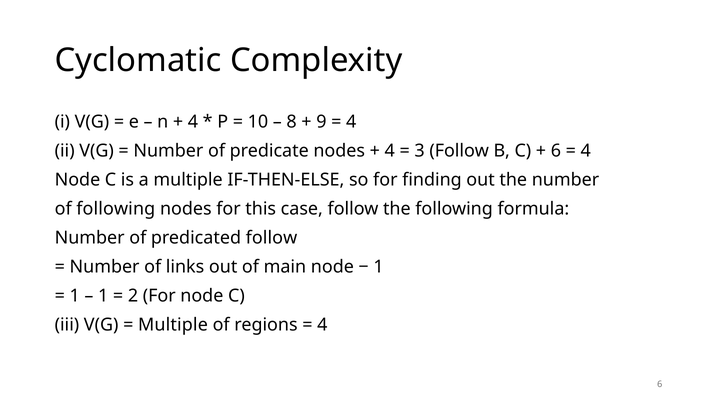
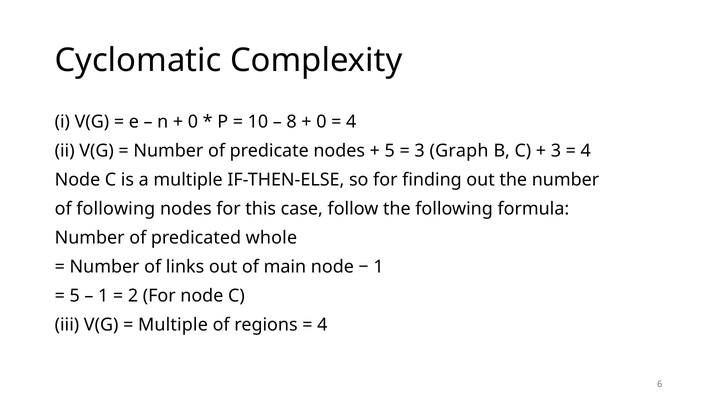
4: 4 -> 0 (193, 122)
9: 9 -> 0 (321, 122)
4: 4 -> 5 (390, 151)
3 Follow: Follow -> Graph (459, 151)
6: 6 -> 3 (556, 151)
predicated follow: follow -> whole (271, 238)
1: 1 -> 5 (75, 296)
